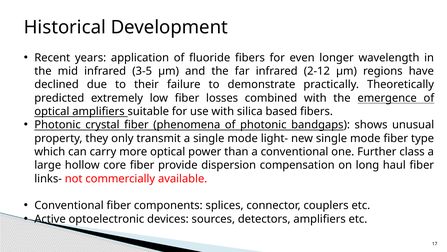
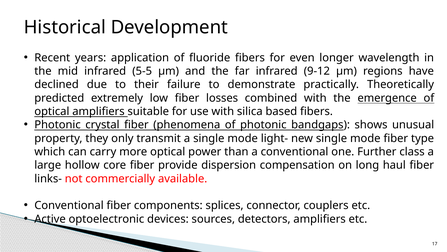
3-5: 3-5 -> 5-5 (142, 71)
2-12: 2-12 -> 9-12 (317, 71)
